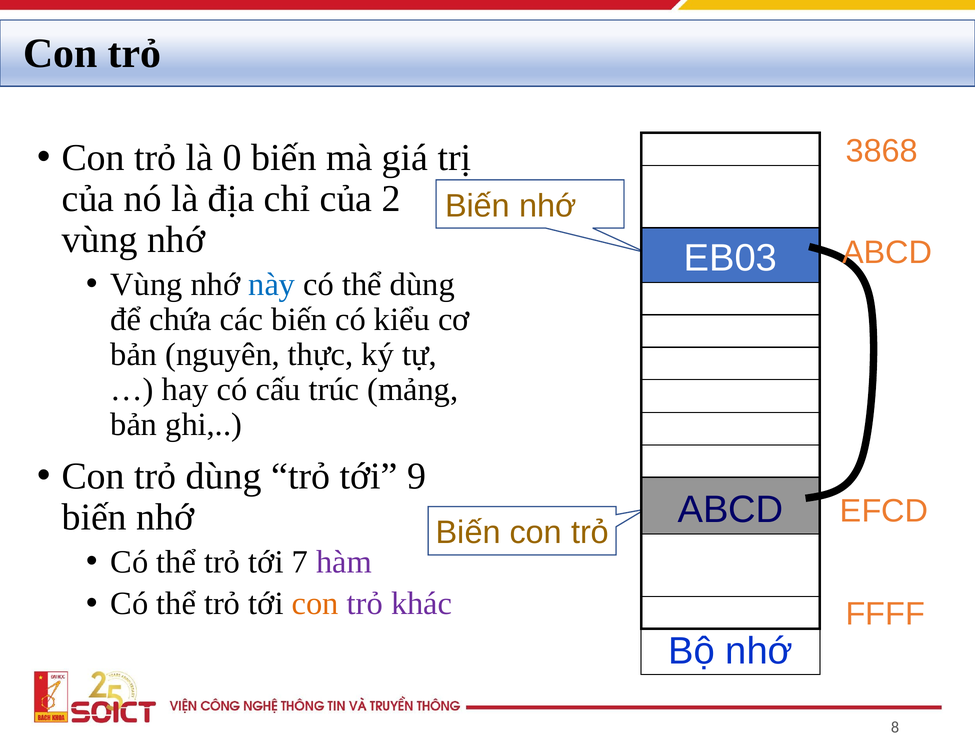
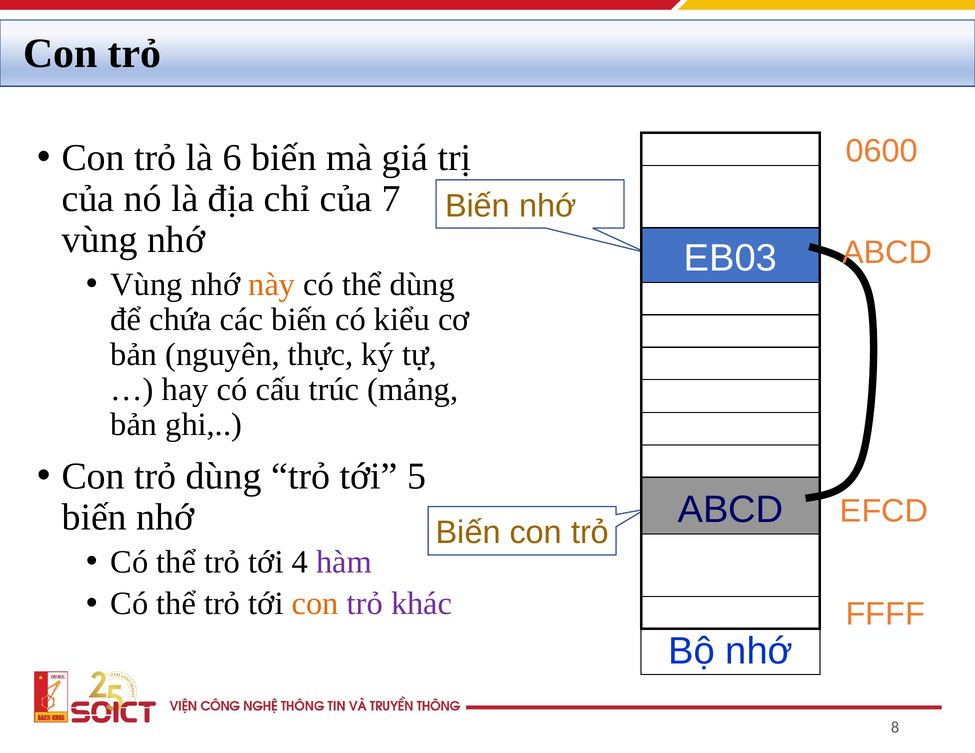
3868: 3868 -> 0600 (882, 151)
0: 0 -> 6 (232, 158)
2: 2 -> 7 (391, 199)
này colour: blue -> orange (272, 285)
9: 9 -> 5 (417, 476)
7: 7 -> 4 (300, 562)
